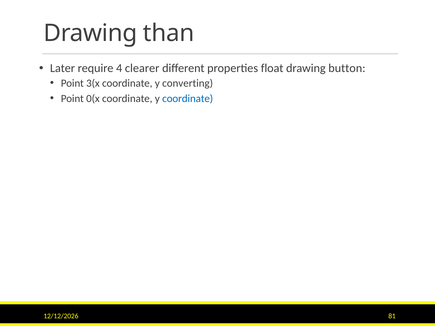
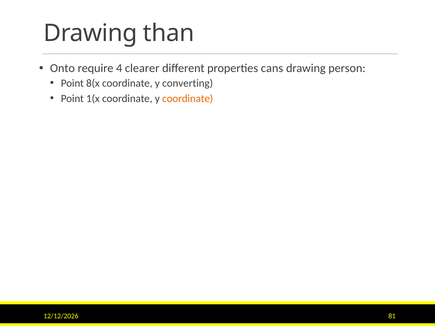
Later: Later -> Onto (62, 68)
float: float -> cans (272, 68)
button: button -> person (347, 68)
3(x: 3(x -> 8(x (93, 83)
0(x: 0(x -> 1(x (93, 99)
coordinate colour: blue -> orange (188, 99)
